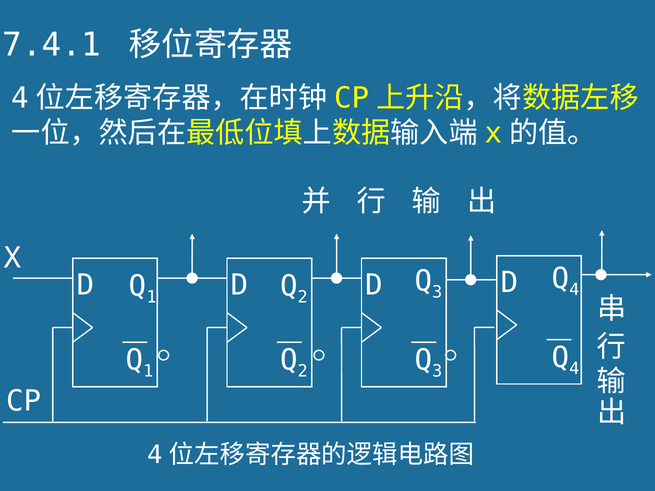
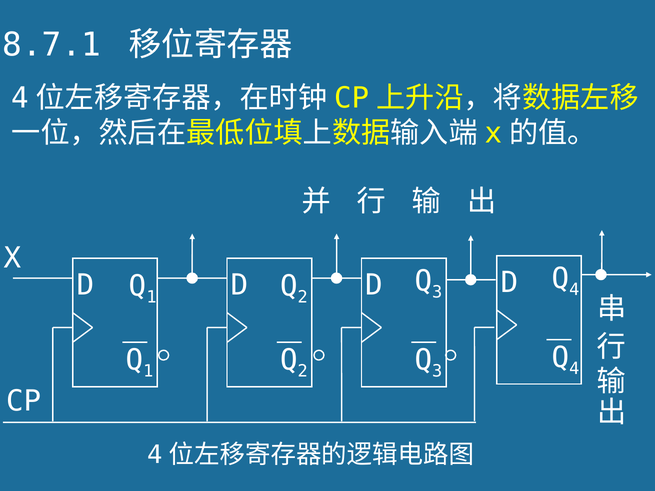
7.4.1: 7.4.1 -> 8.7.1 (52, 45)
